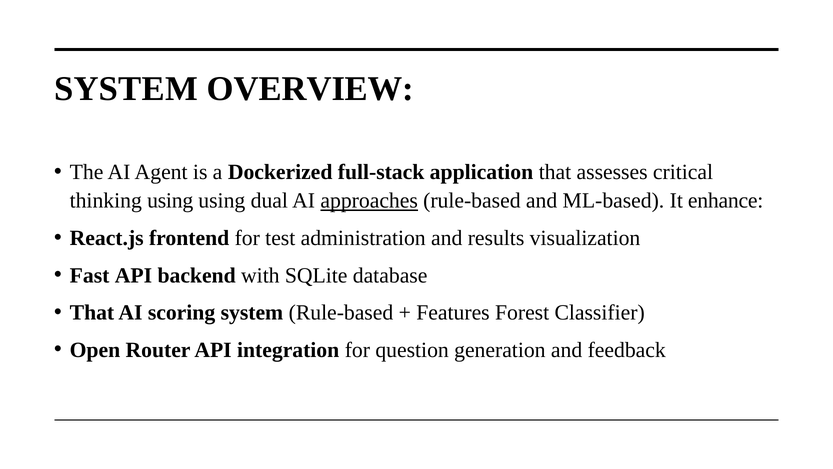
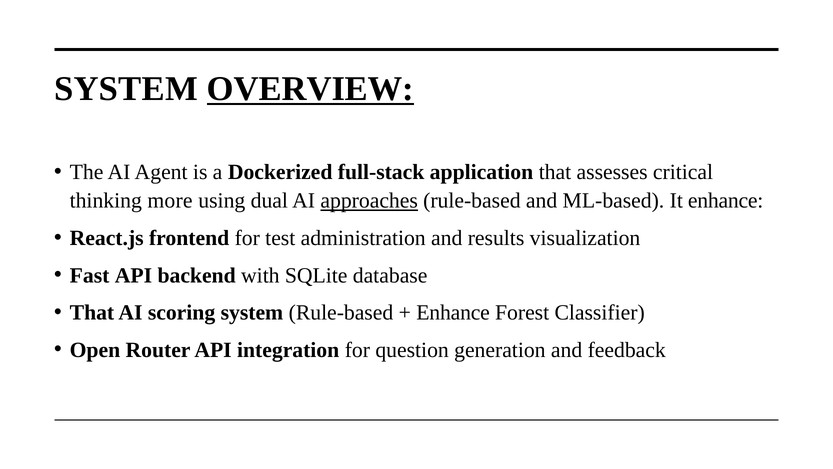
OVERVIEW underline: none -> present (310, 89)
thinking using: using -> more (170, 201)
Features: Features -> Enhance (453, 312)
